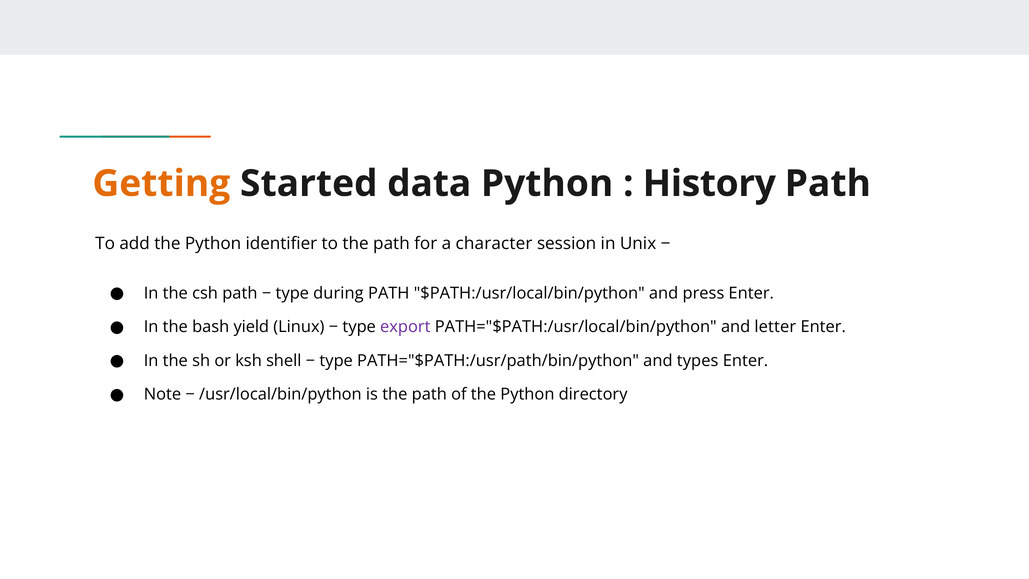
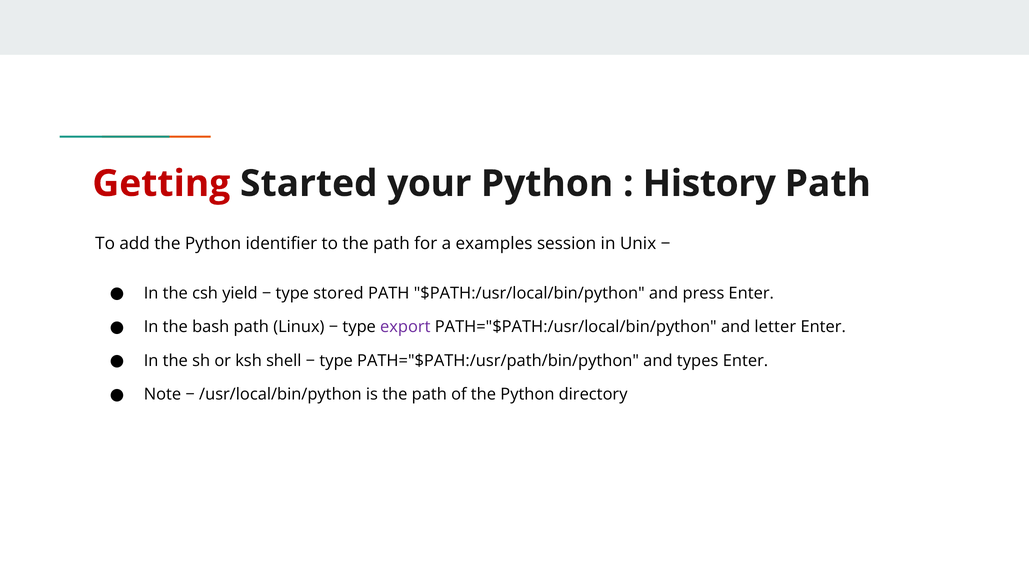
Getting colour: orange -> red (161, 184)
data: data -> your (429, 184)
character: character -> examples (494, 243)
csh path: path -> yield (240, 293)
during: during -> stored (338, 293)
bash yield: yield -> path (251, 327)
